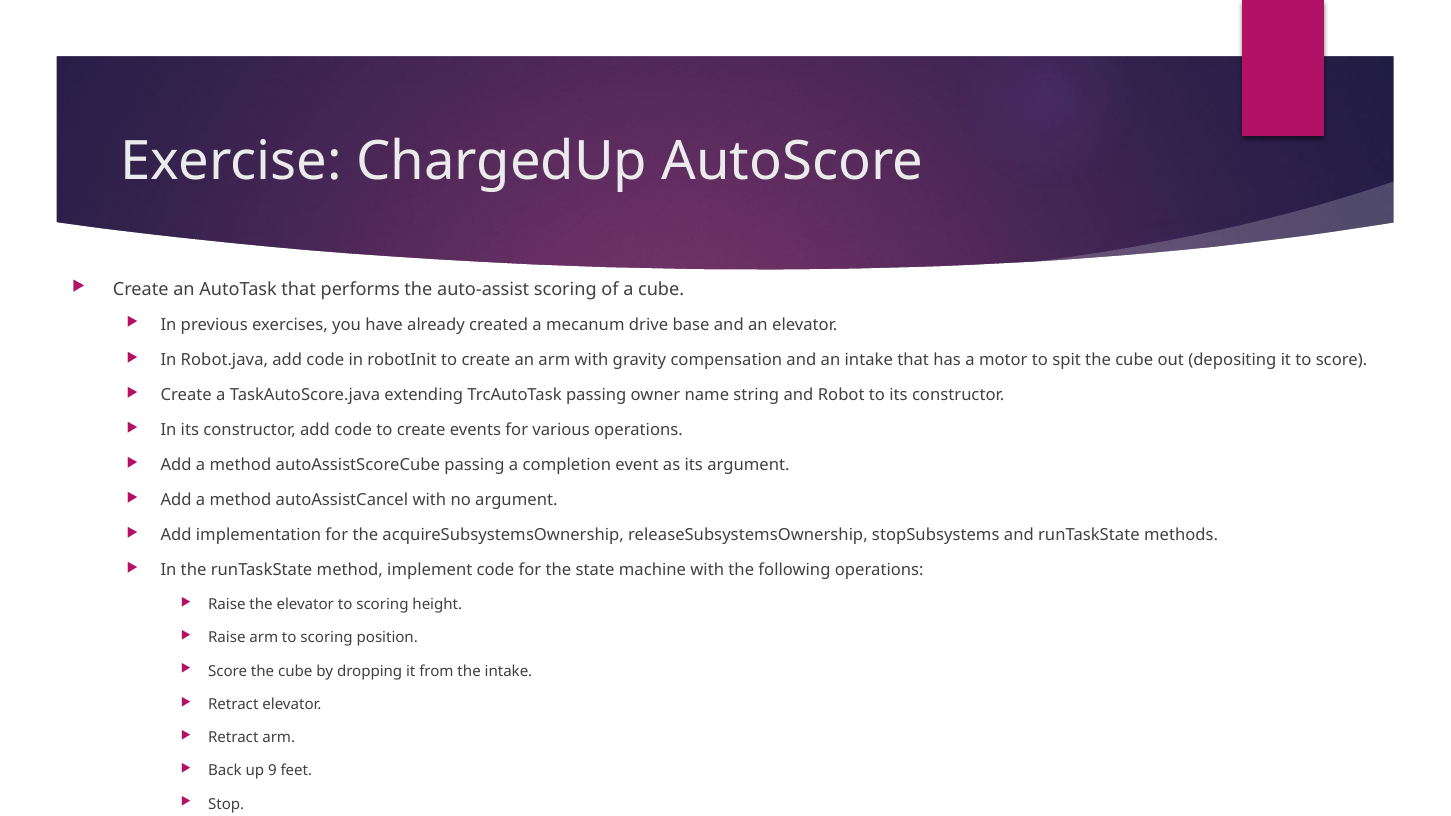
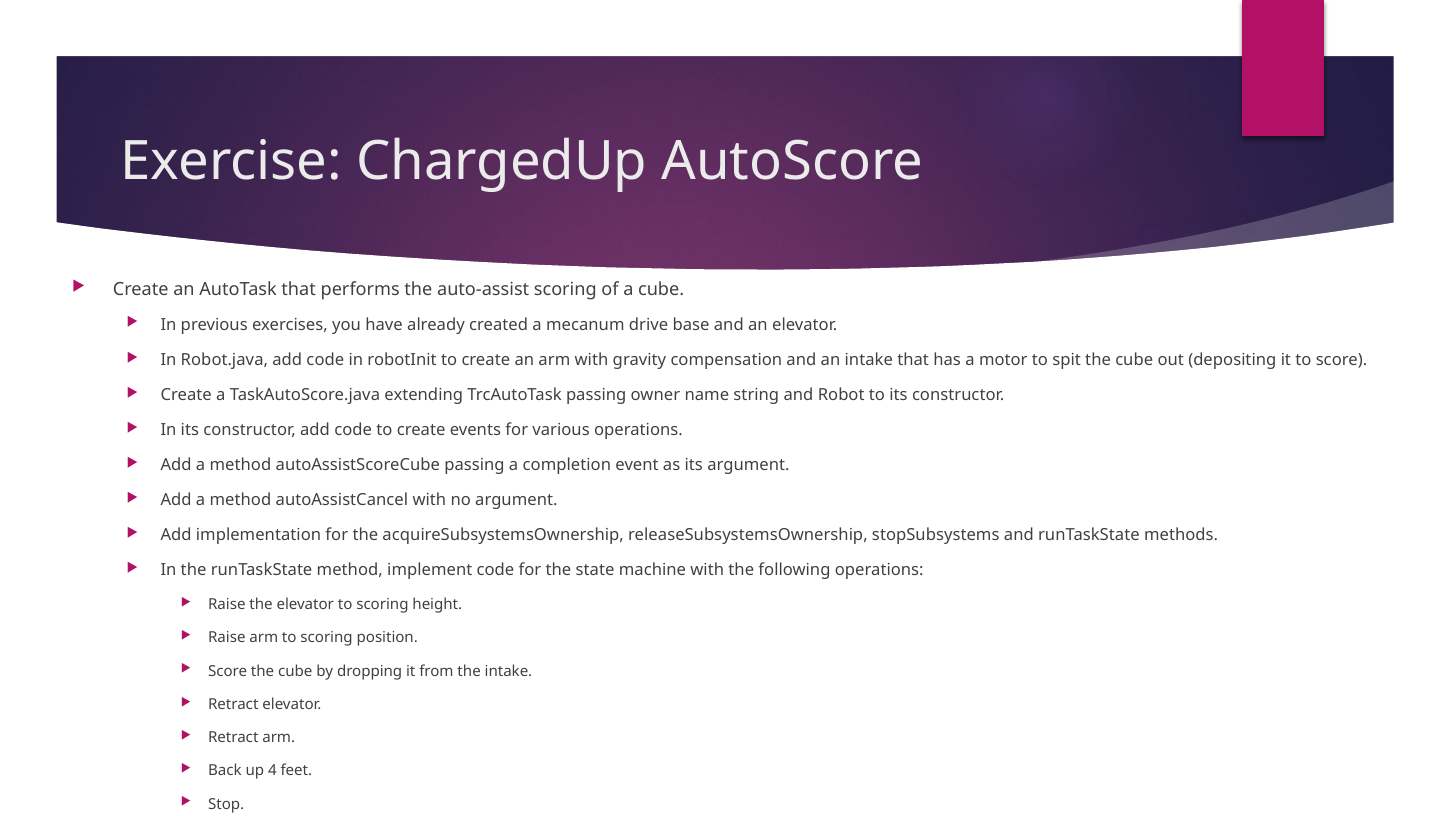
9: 9 -> 4 (272, 771)
